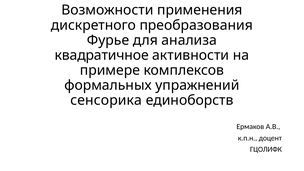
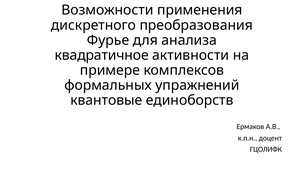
сенсорика: сенсорика -> квантовые (106, 100)
